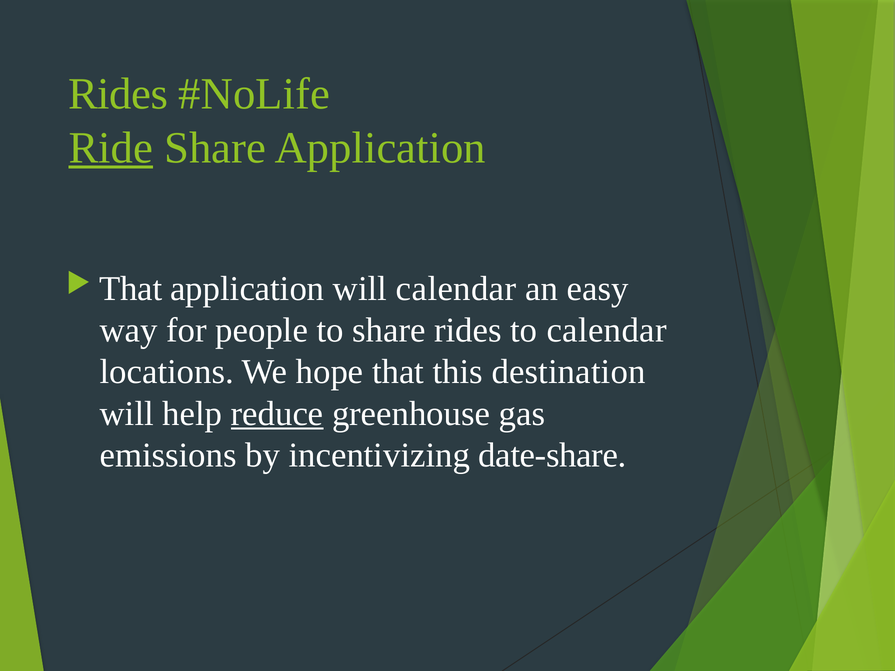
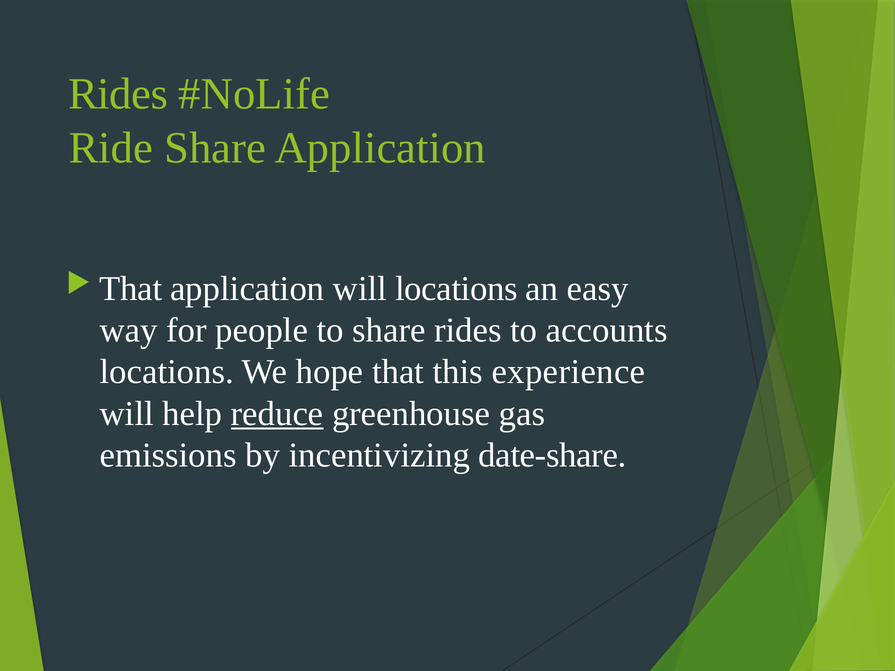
Ride underline: present -> none (111, 148)
will calendar: calendar -> locations (456, 289)
to calendar: calendar -> accounts (607, 330)
destination: destination -> experience (568, 372)
